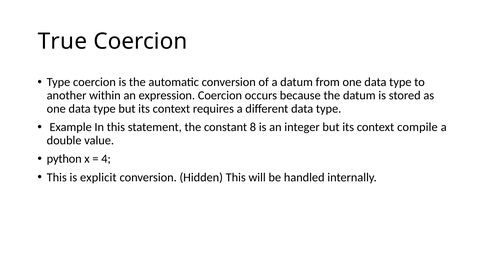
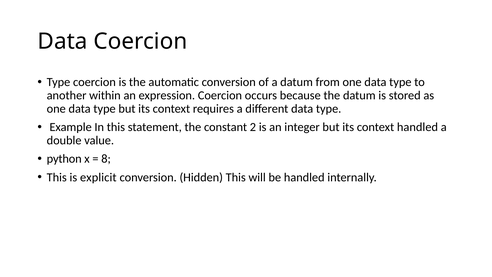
True: True -> Data (63, 41)
8: 8 -> 2 (253, 127)
context compile: compile -> handled (417, 127)
4: 4 -> 8 (106, 159)
